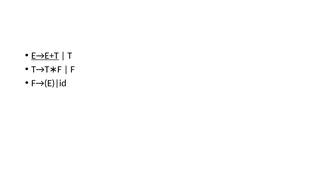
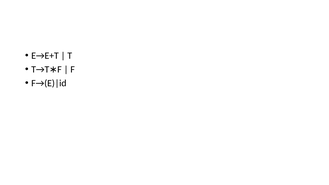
E→E+T underline: present -> none (45, 56)
